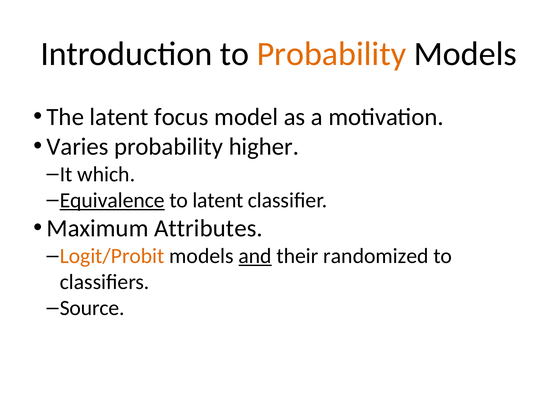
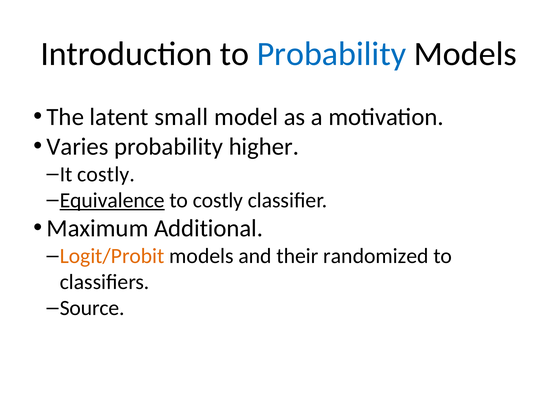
Probability colour: orange -> blue (331, 54)
focus: focus -> small (181, 117)
It which: which -> costly (106, 174)
to latent: latent -> costly (218, 201)
Attributes: Attributes -> Additional (209, 229)
and underline: present -> none (255, 256)
